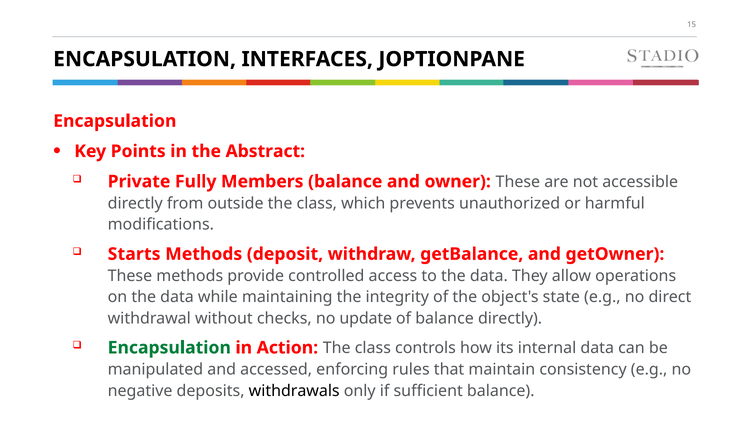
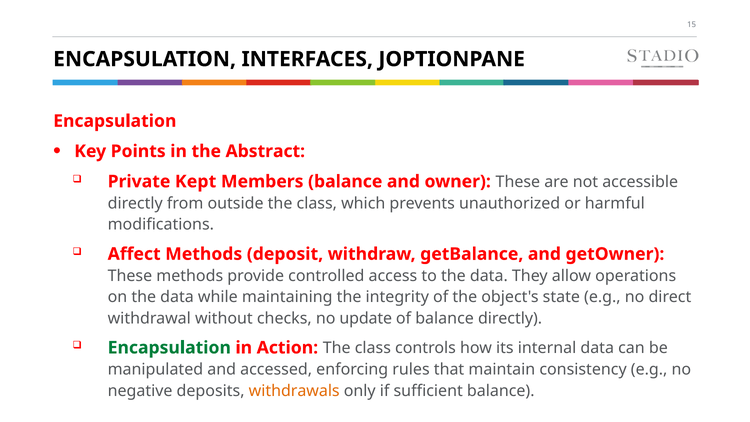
Fully: Fully -> Kept (196, 181)
Starts: Starts -> Affect (134, 254)
withdrawals colour: black -> orange (294, 391)
